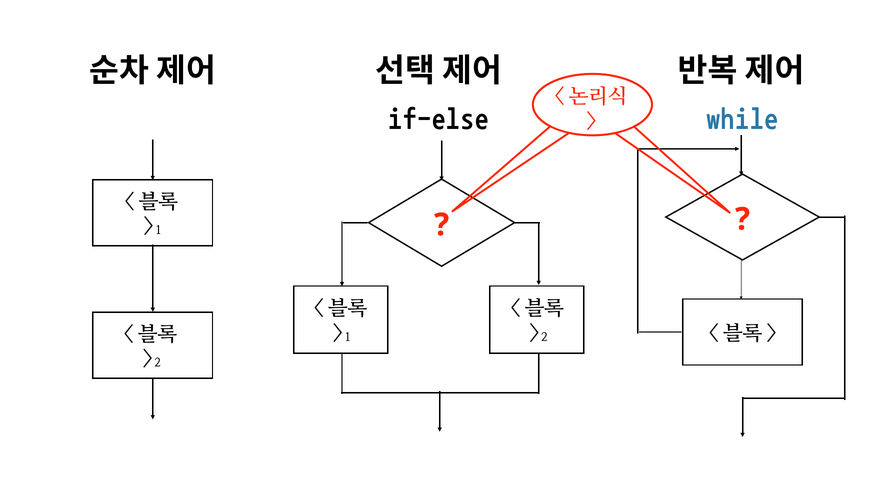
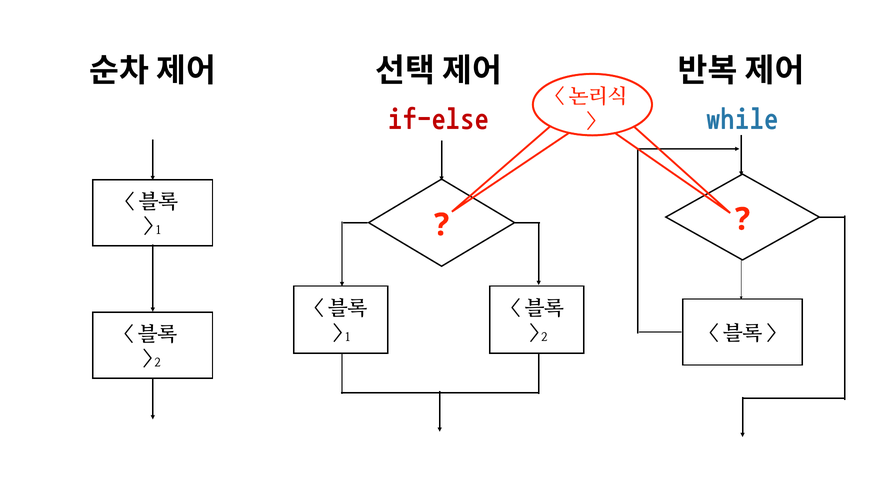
if-else colour: black -> red (439, 118)
